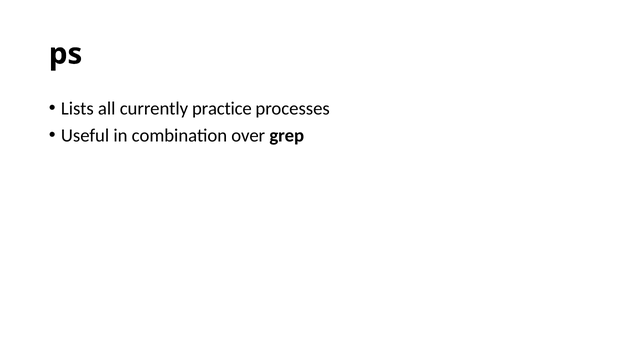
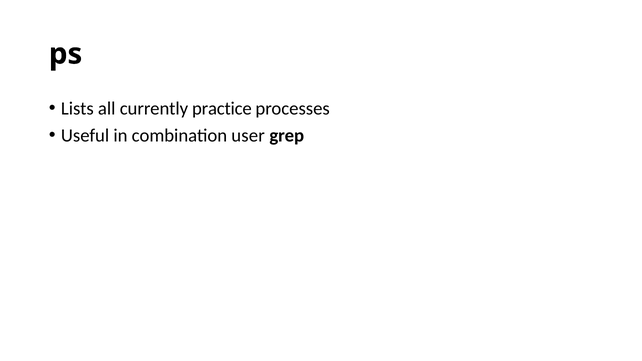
over: over -> user (248, 135)
